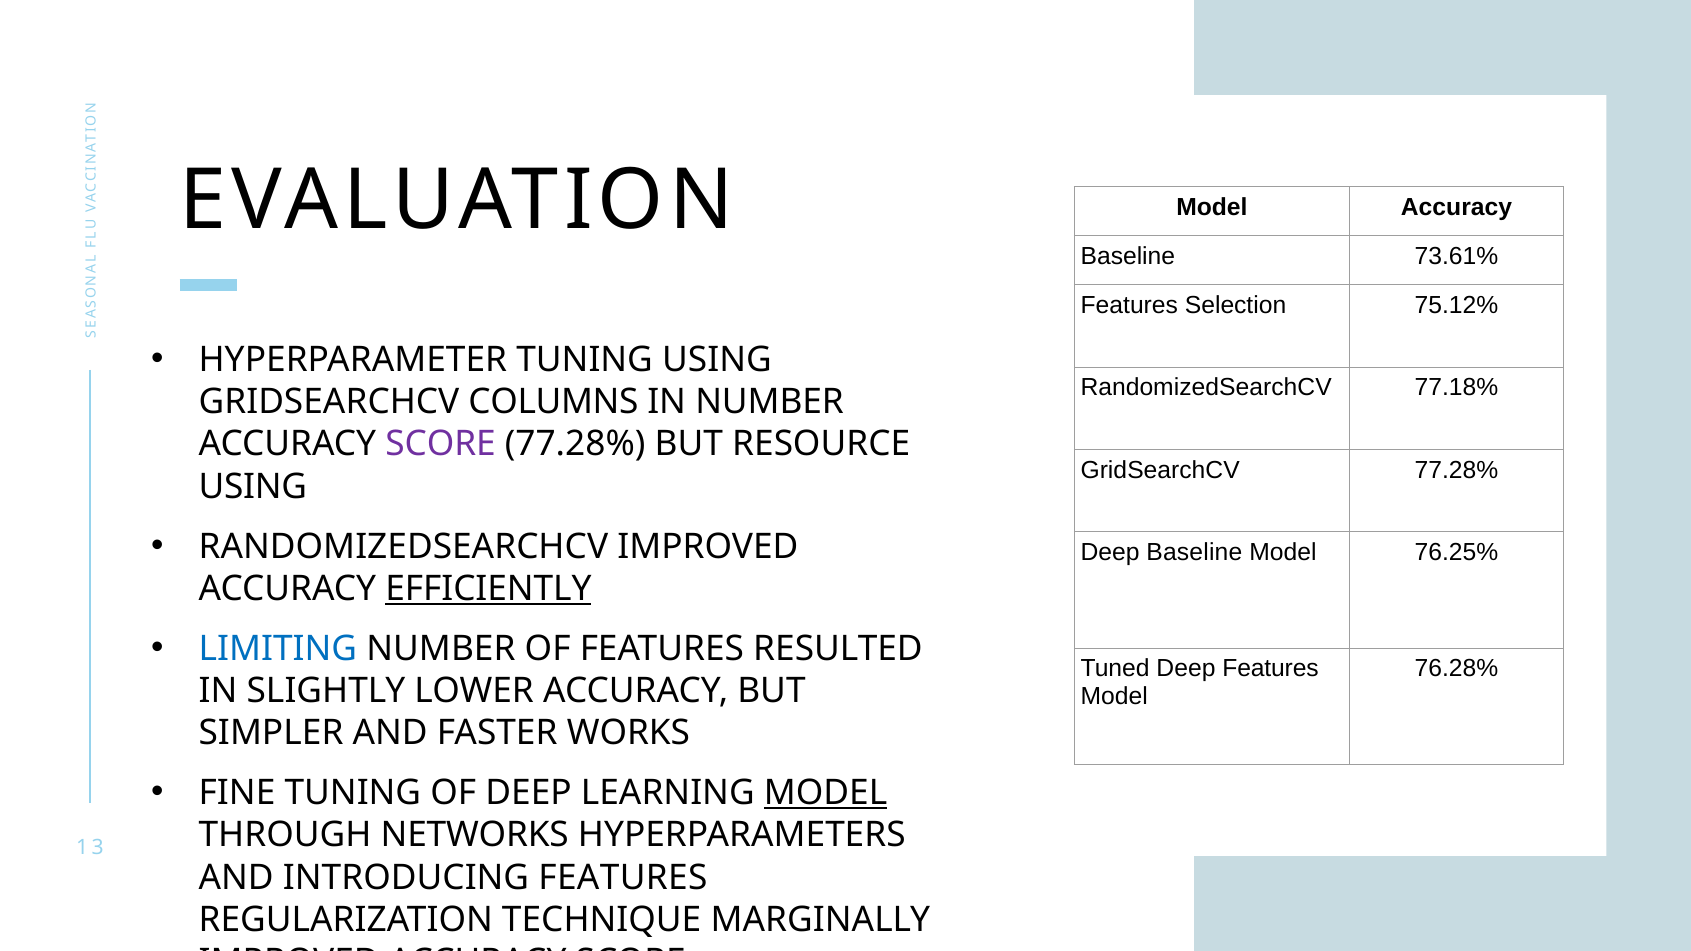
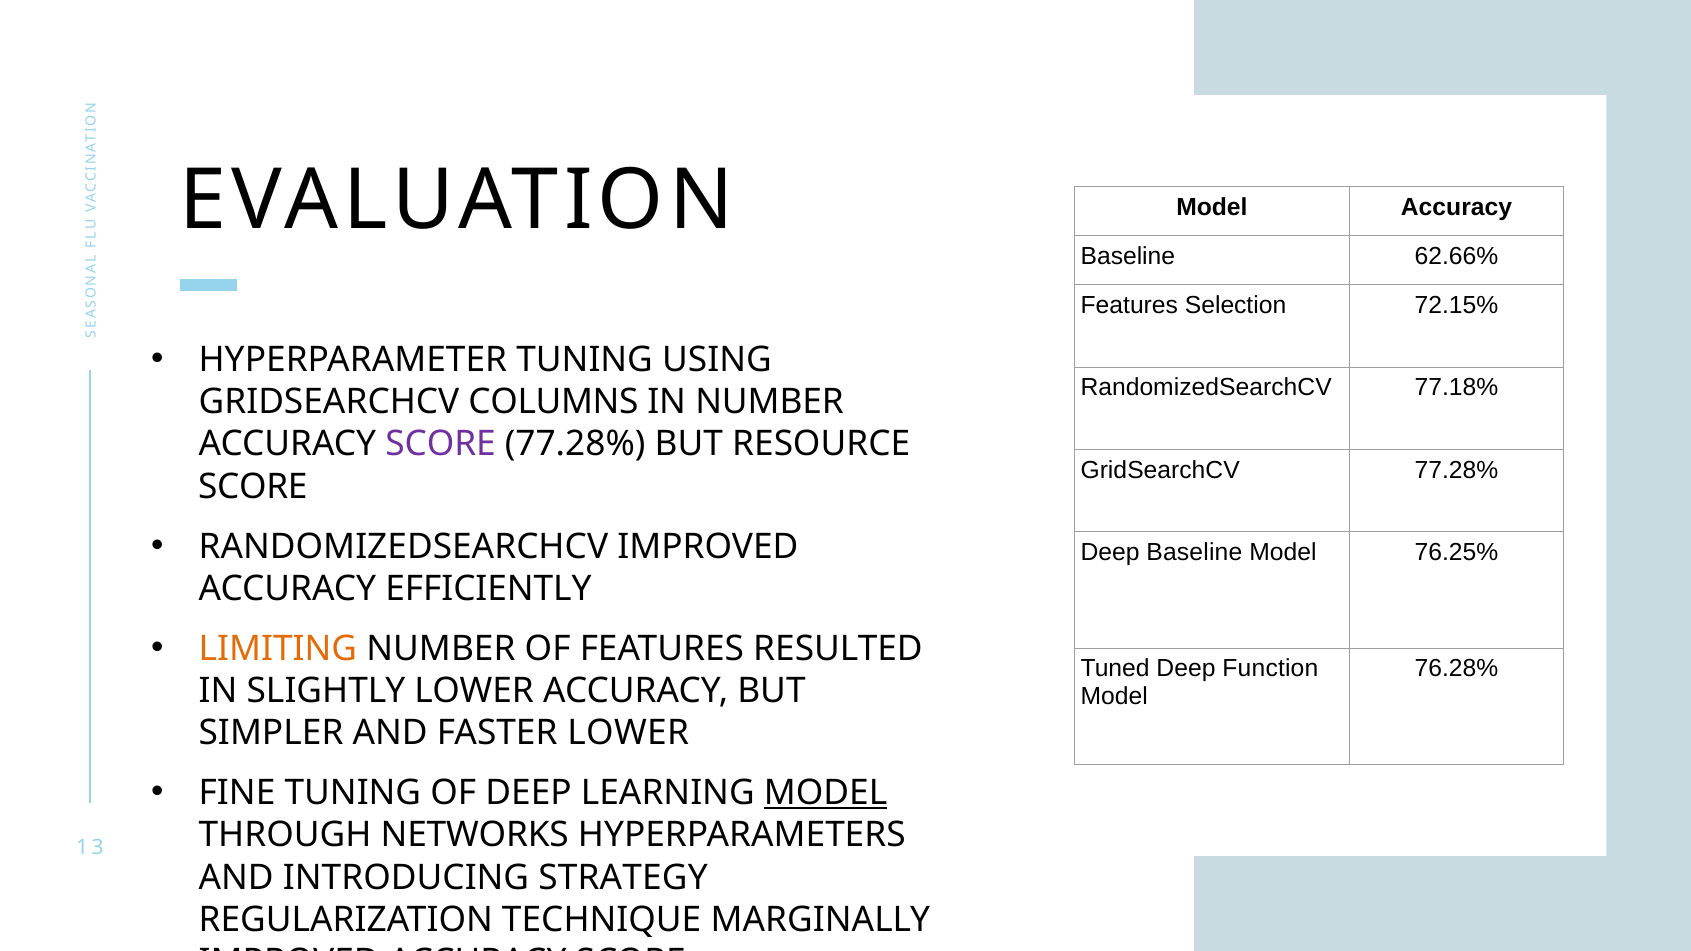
73.61%: 73.61% -> 62.66% (1456, 256)
75.12%: 75.12% -> 72.15% (1456, 305)
USING: USING -> SCORE (253, 487)
EFFICIENTLY underline: present -> none (488, 589)
LIMITING colour: blue -> orange (278, 649)
Deep Features: Features -> Function (1270, 669)
FASTER WORKS: WORKS -> LOWER (628, 733)
INTRODUCING FEATURES: FEATURES -> STRATEGY (623, 878)
